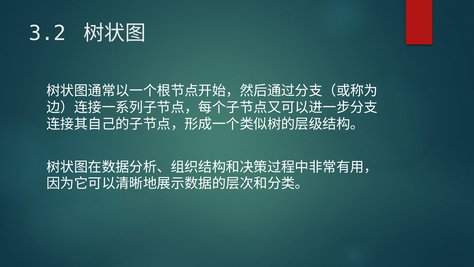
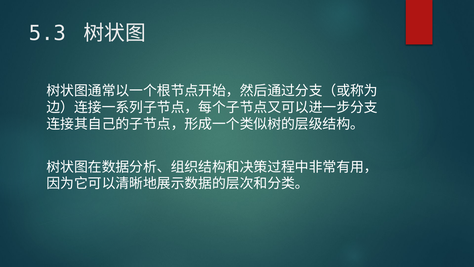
3.2: 3.2 -> 5.3 (47, 33)
